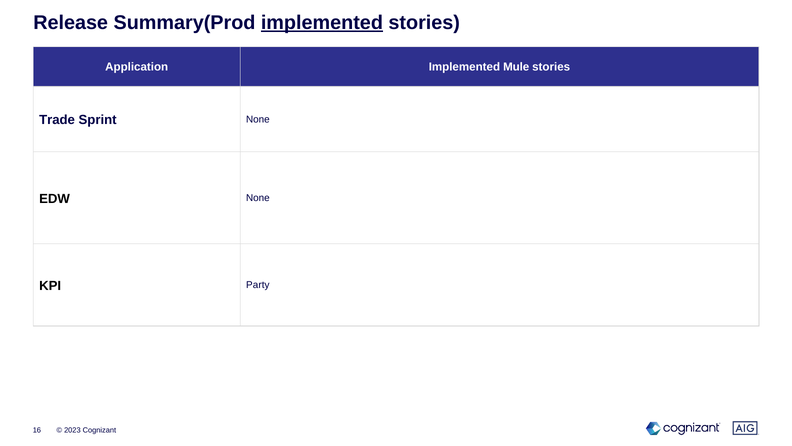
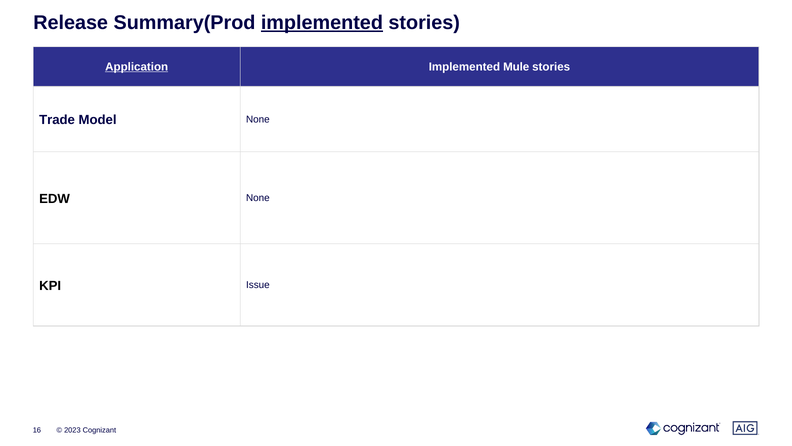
Application underline: none -> present (137, 67)
Sprint: Sprint -> Model (98, 120)
Party: Party -> Issue (258, 285)
